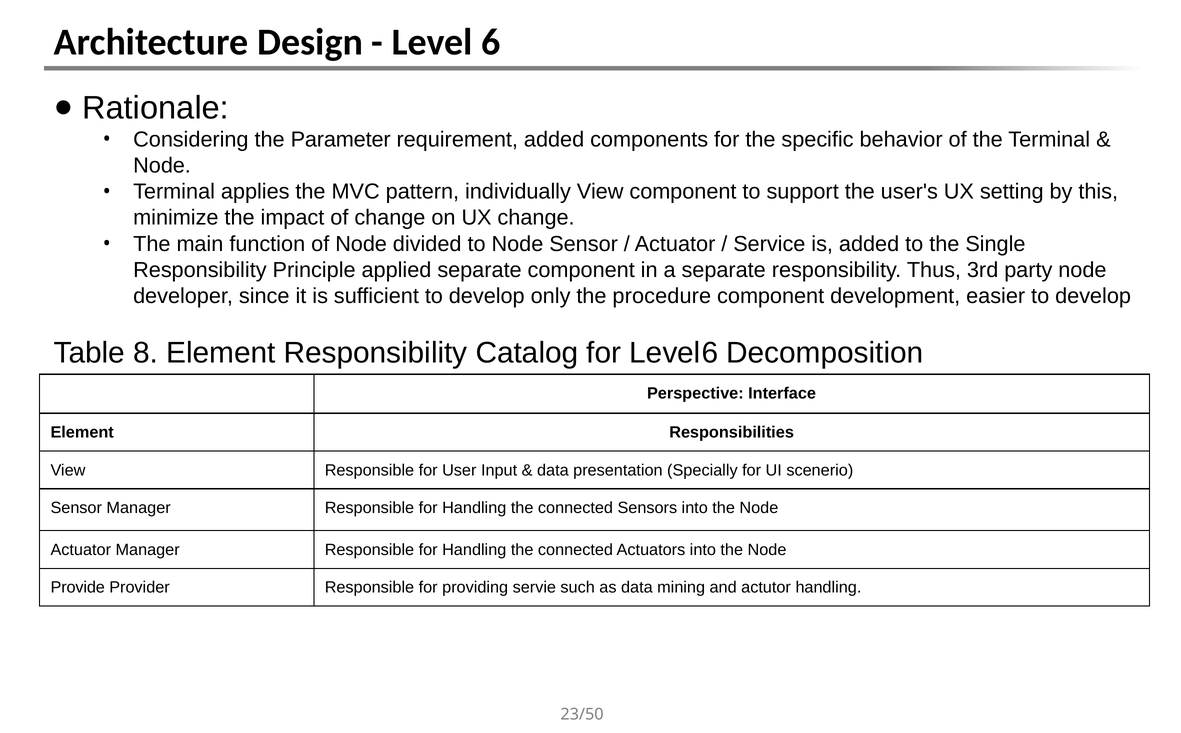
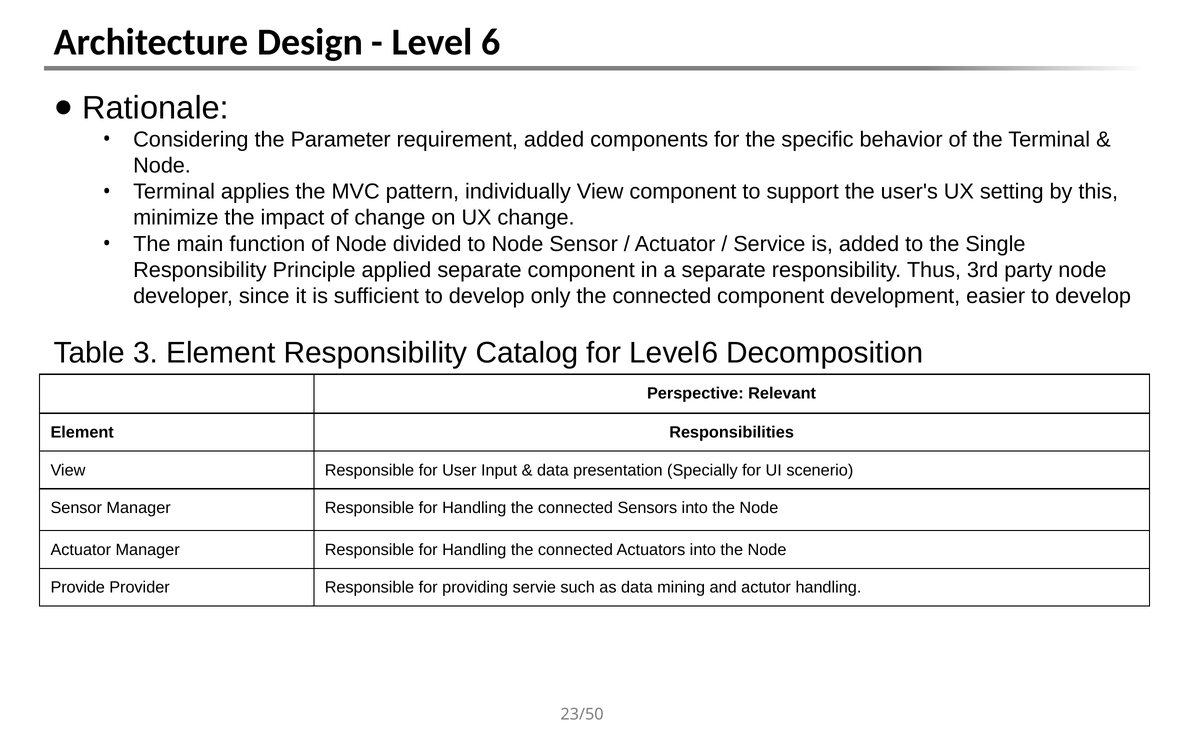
only the procedure: procedure -> connected (662, 296)
8: 8 -> 3 (146, 353)
Interface: Interface -> Relevant (782, 393)
